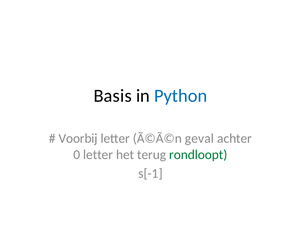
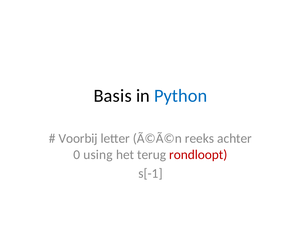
geval: geval -> reeks (200, 138)
0 letter: letter -> using (98, 154)
rondloopt colour: green -> red (198, 154)
